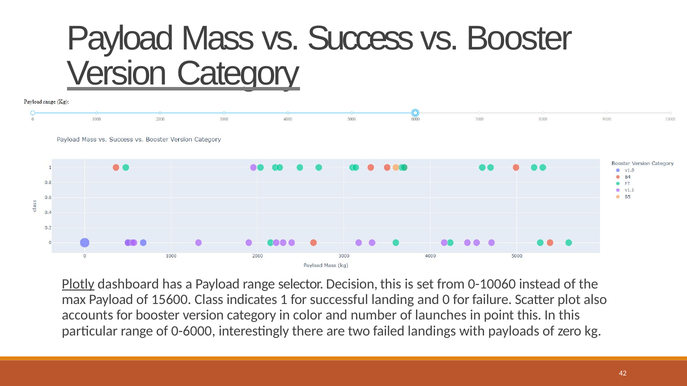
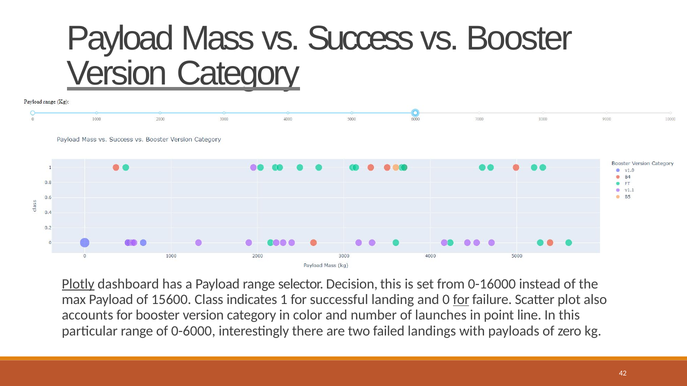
0-10060: 0-10060 -> 0-16000 (492, 284)
for underline: none -> present (461, 300)
point this: this -> line (529, 316)
